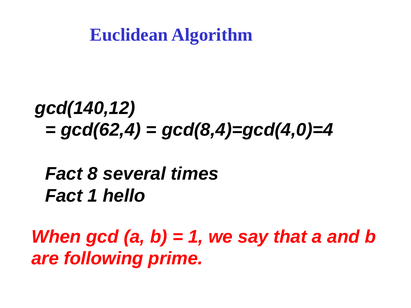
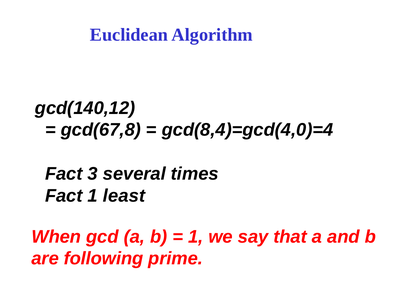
gcd(62,4: gcd(62,4 -> gcd(67,8 (101, 130)
8: 8 -> 3 (93, 174)
hello: hello -> least (124, 196)
